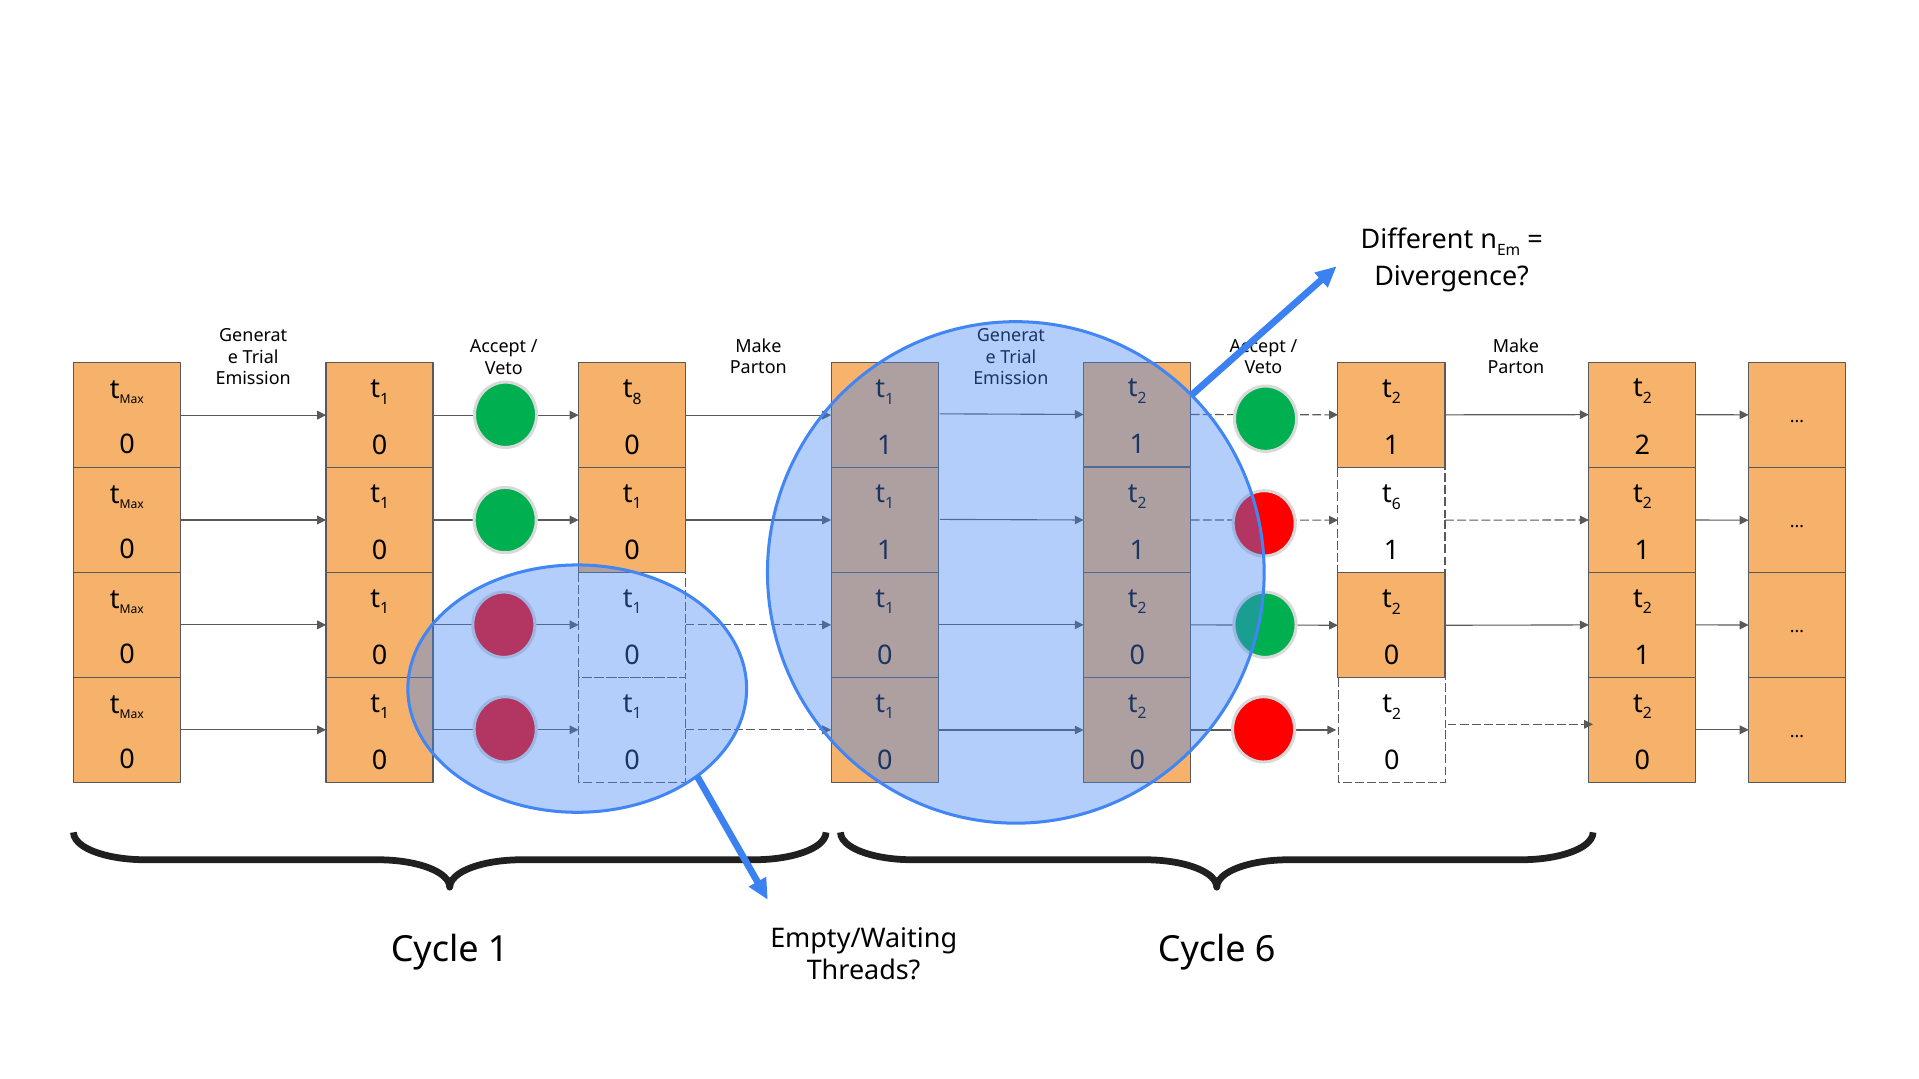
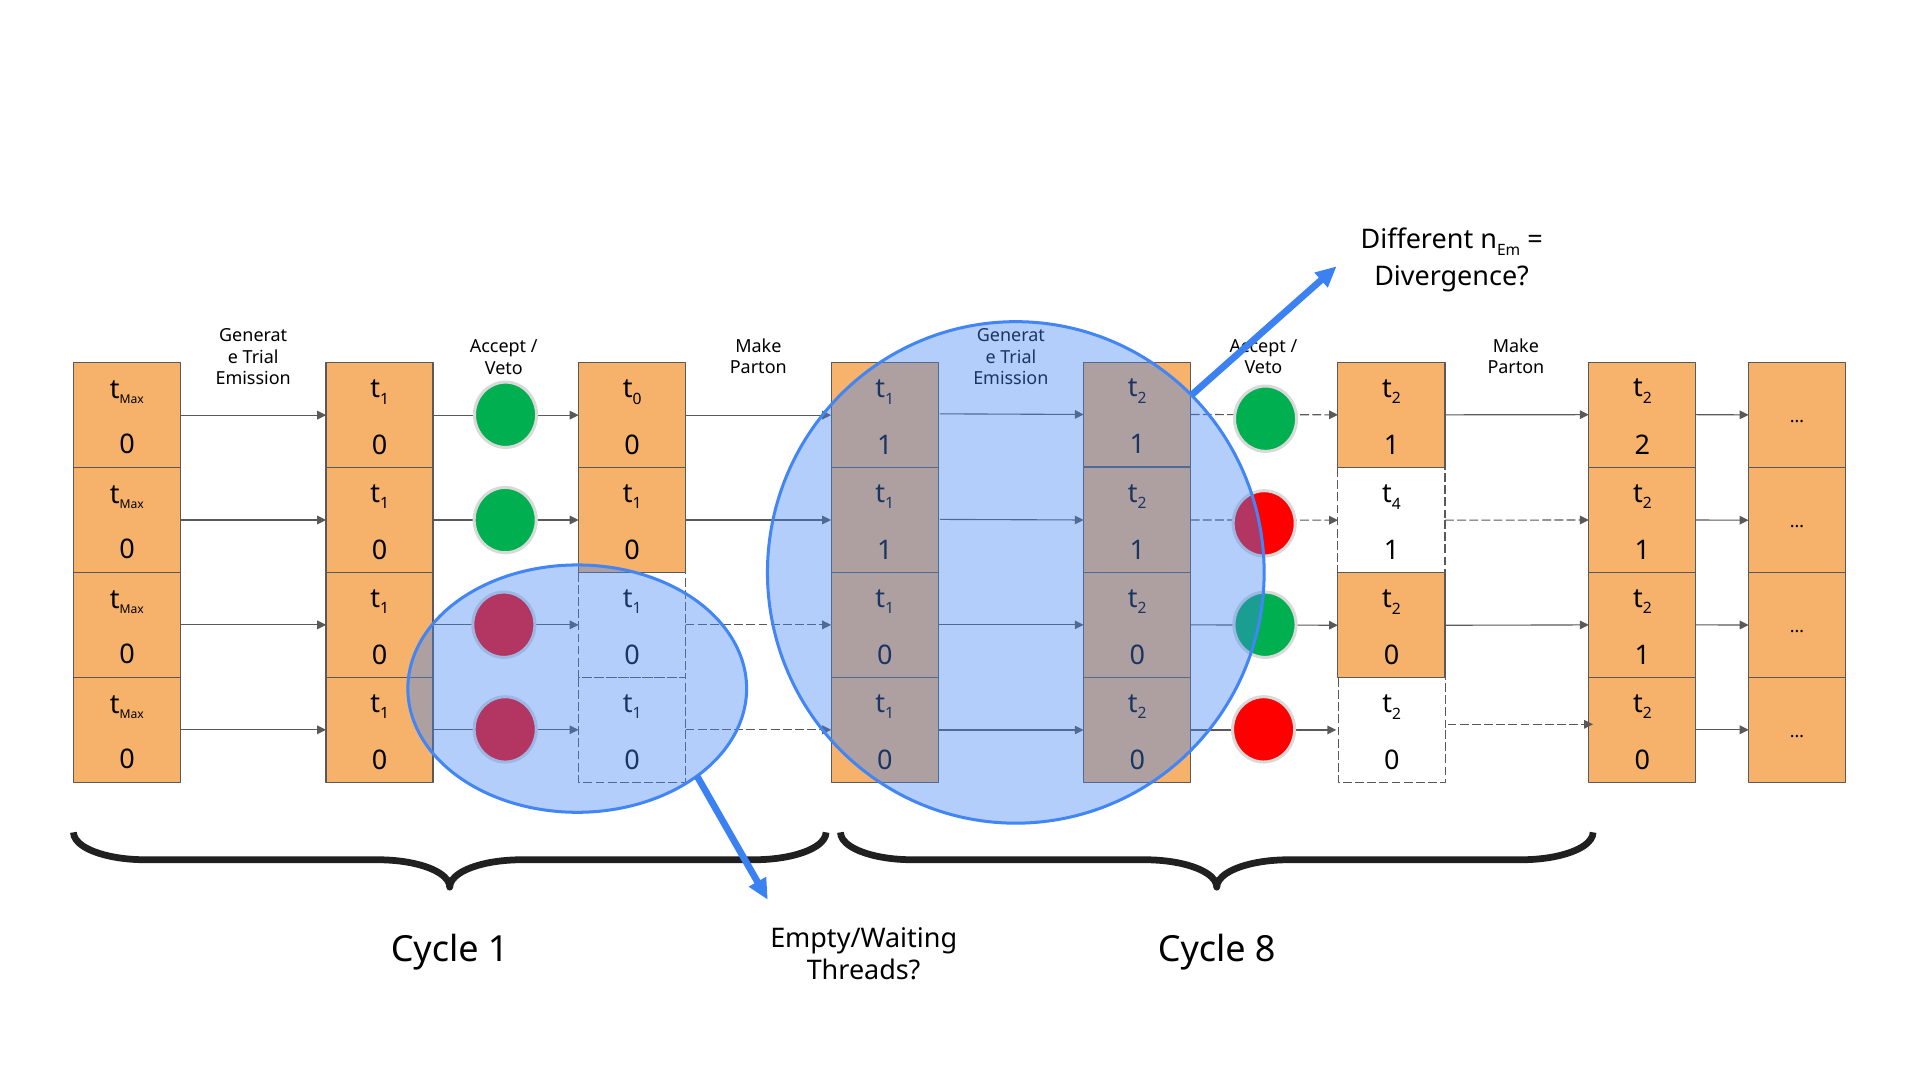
8: 8 -> 0 (637, 399)
6: 6 -> 4 (1396, 504)
Cycle 6: 6 -> 8 (1265, 950)
